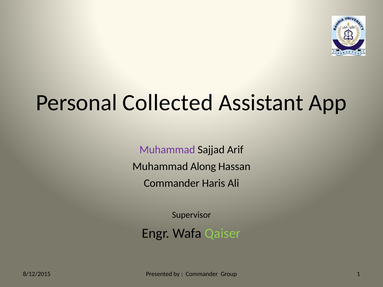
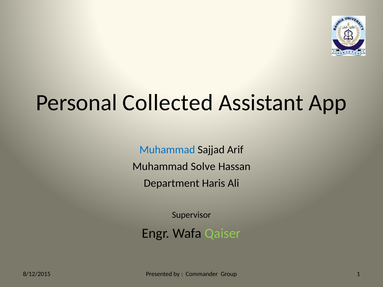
Muhammad colour: purple -> blue (167, 150)
Along: Along -> Solve (203, 167)
Commander: Commander -> Department (172, 183)
